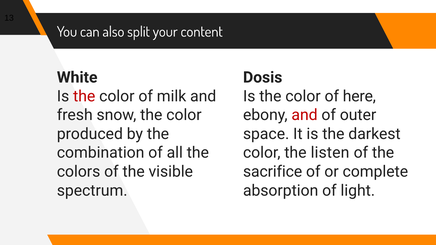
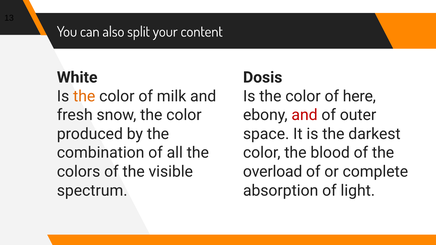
the colour: red -> orange (84, 96)
listen: listen -> blood (330, 153)
sacrifice: sacrifice -> overload (273, 172)
